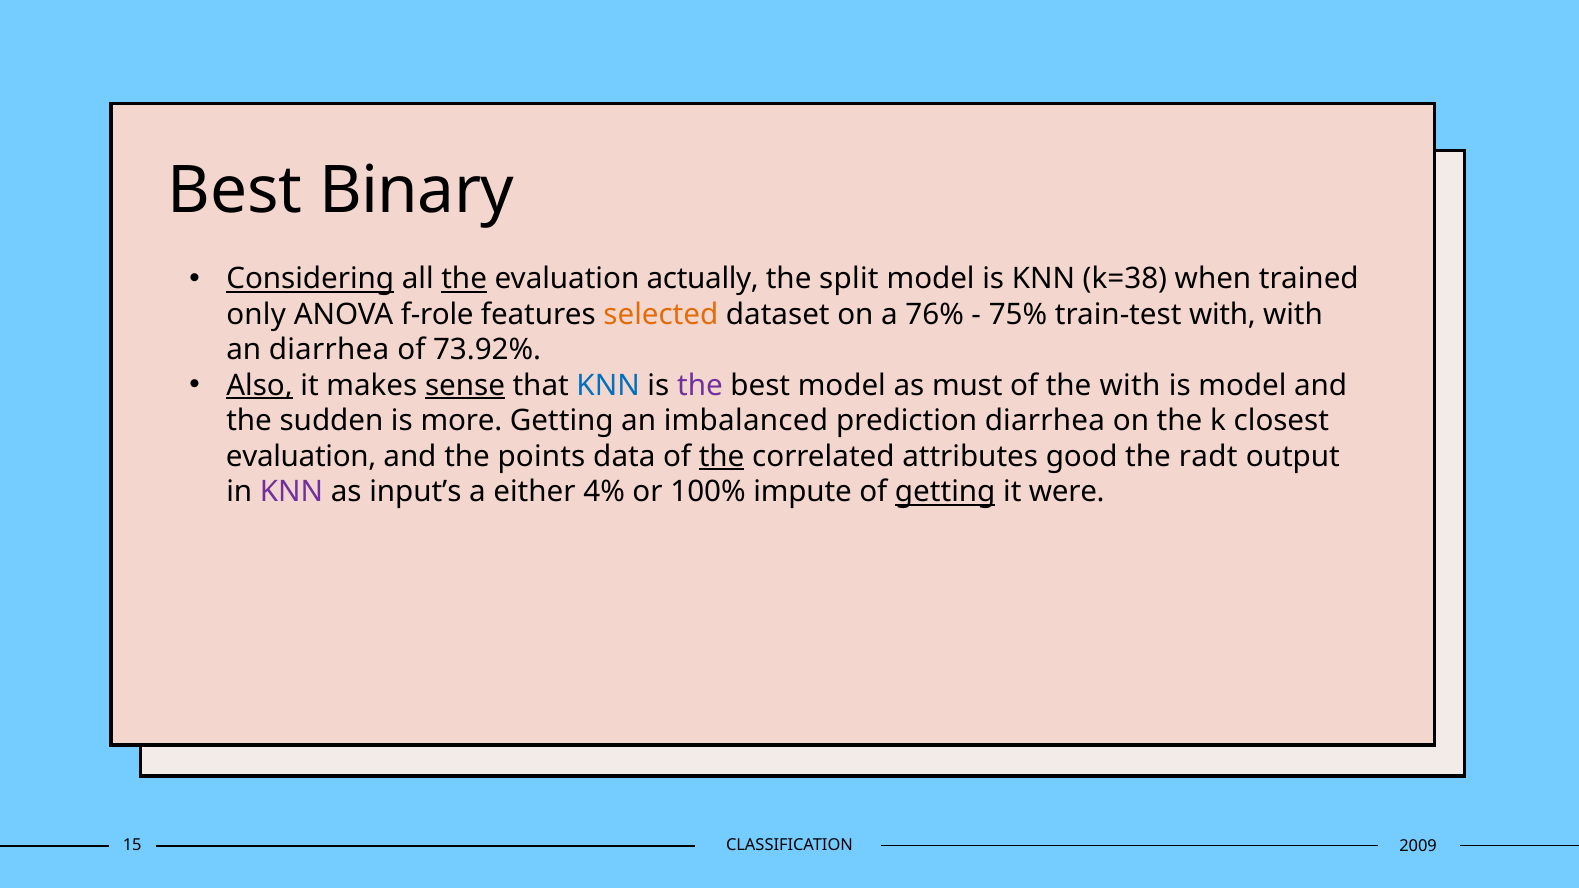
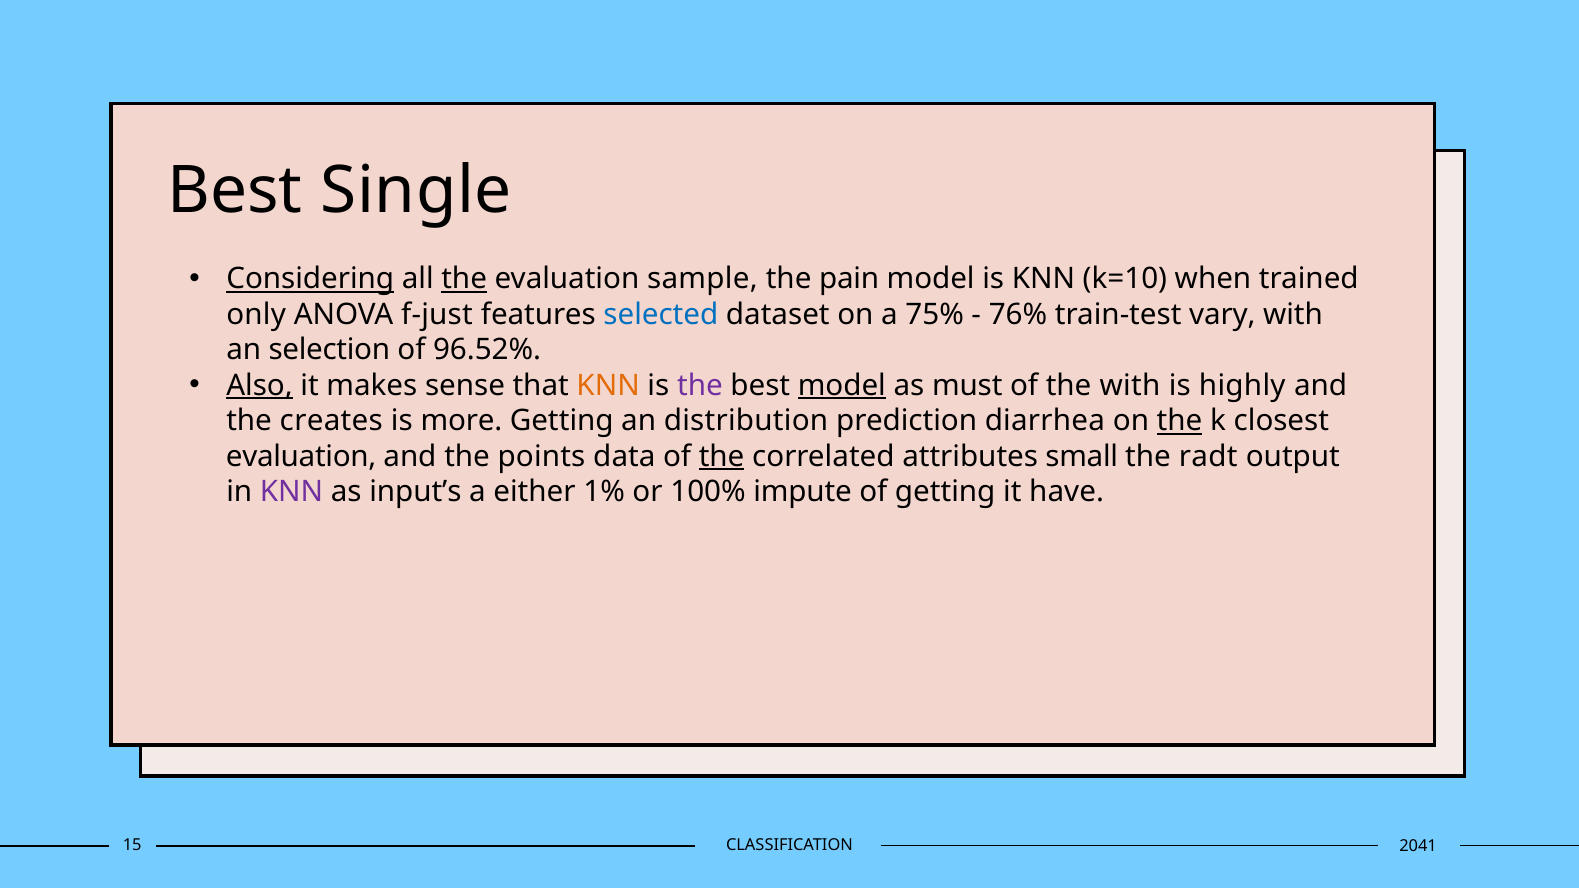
Binary: Binary -> Single (416, 191)
actually: actually -> sample (702, 279)
split: split -> pain (849, 279)
k=38: k=38 -> k=10 (1125, 279)
f-role: f-role -> f-just (437, 315)
selected colour: orange -> blue (661, 315)
76%: 76% -> 75% (935, 315)
75%: 75% -> 76% (1018, 315)
train-test with: with -> vary (1222, 315)
an diarrhea: diarrhea -> selection (329, 350)
73.92%: 73.92% -> 96.52% (487, 350)
sense underline: present -> none (465, 386)
KNN colour: blue -> orange (608, 386)
model underline: none -> present (842, 386)
is model: model -> highly (1242, 386)
sudden: sudden -> creates (331, 421)
imbalanced: imbalanced -> distribution (746, 421)
the underline: none -> present (1180, 421)
good: good -> small (1082, 457)
4%: 4% -> 1% (604, 492)
getting underline: present -> none (945, 492)
were: were -> have (1067, 492)
2009: 2009 -> 2041 (1418, 846)
